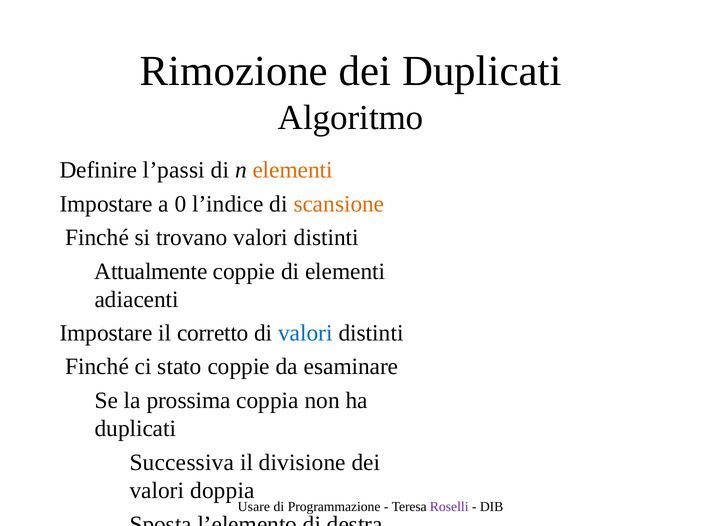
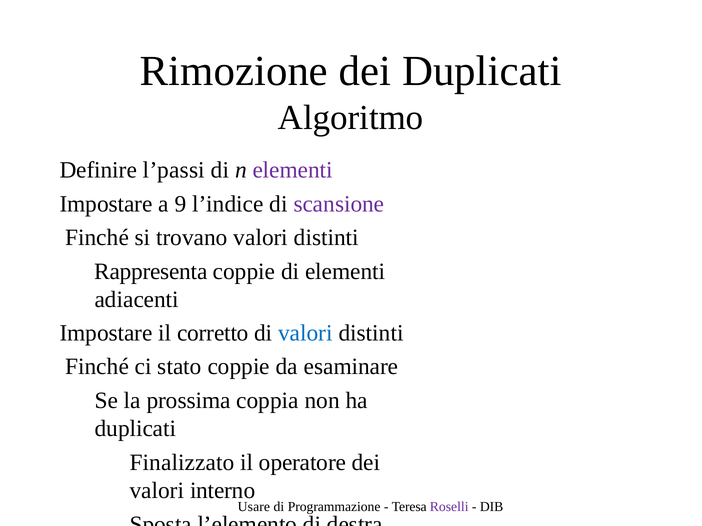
elementi colour: orange -> purple (293, 170)
0: 0 -> 9 (180, 204)
scansione colour: orange -> purple (339, 204)
Attualmente: Attualmente -> Rappresenta (151, 272)
Successiva: Successiva -> Finalizzato (182, 463)
divisione: divisione -> operatore (303, 463)
doppia: doppia -> interno (223, 491)
